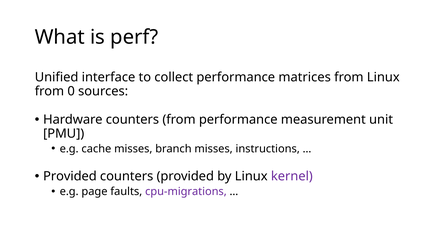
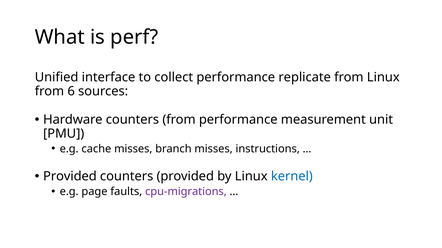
matrices: matrices -> replicate (305, 77)
0: 0 -> 6 (71, 91)
kernel colour: purple -> blue (292, 177)
